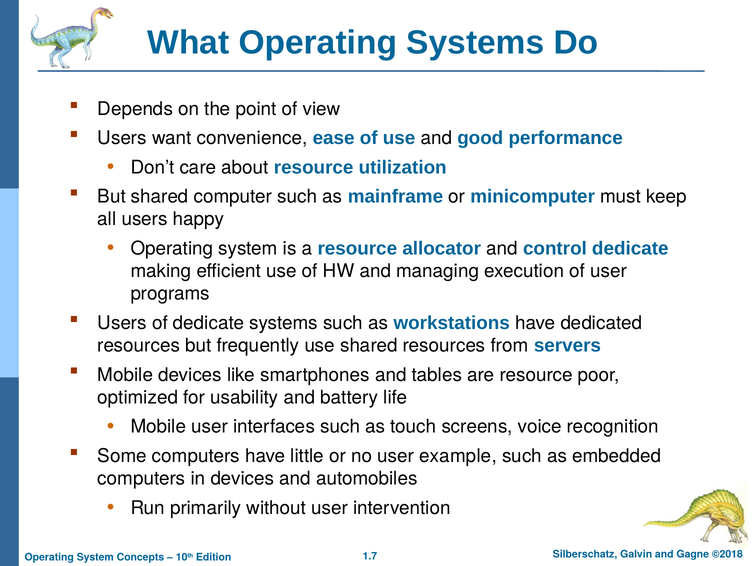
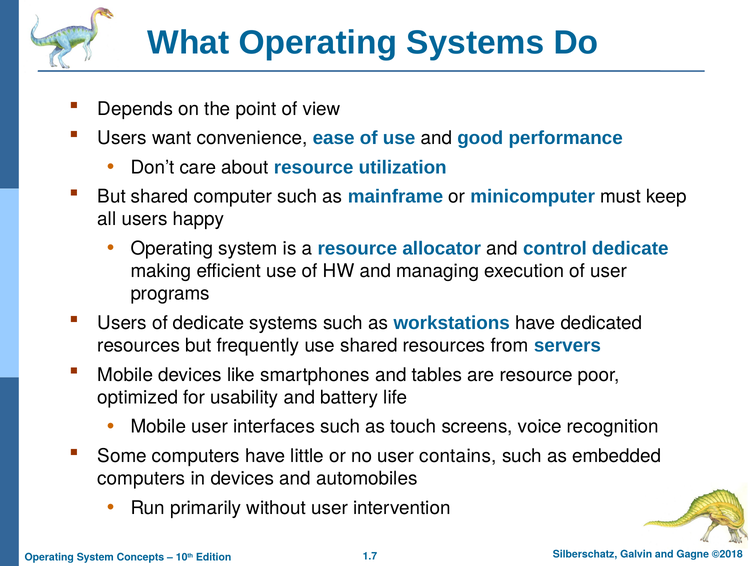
example: example -> contains (458, 456)
